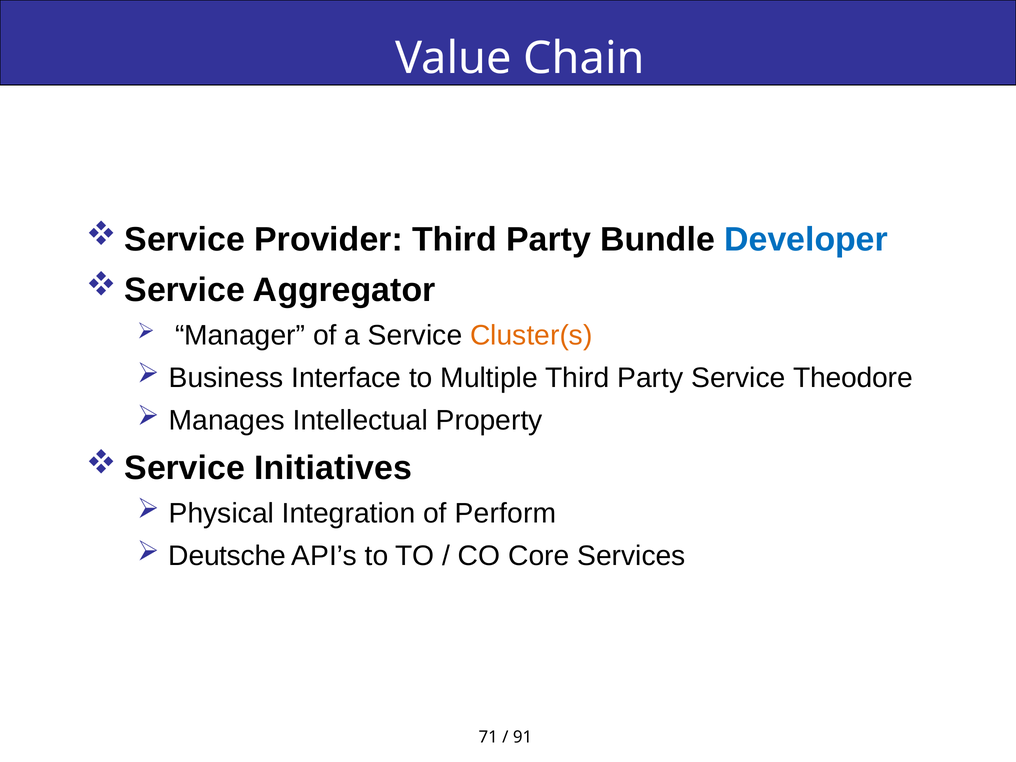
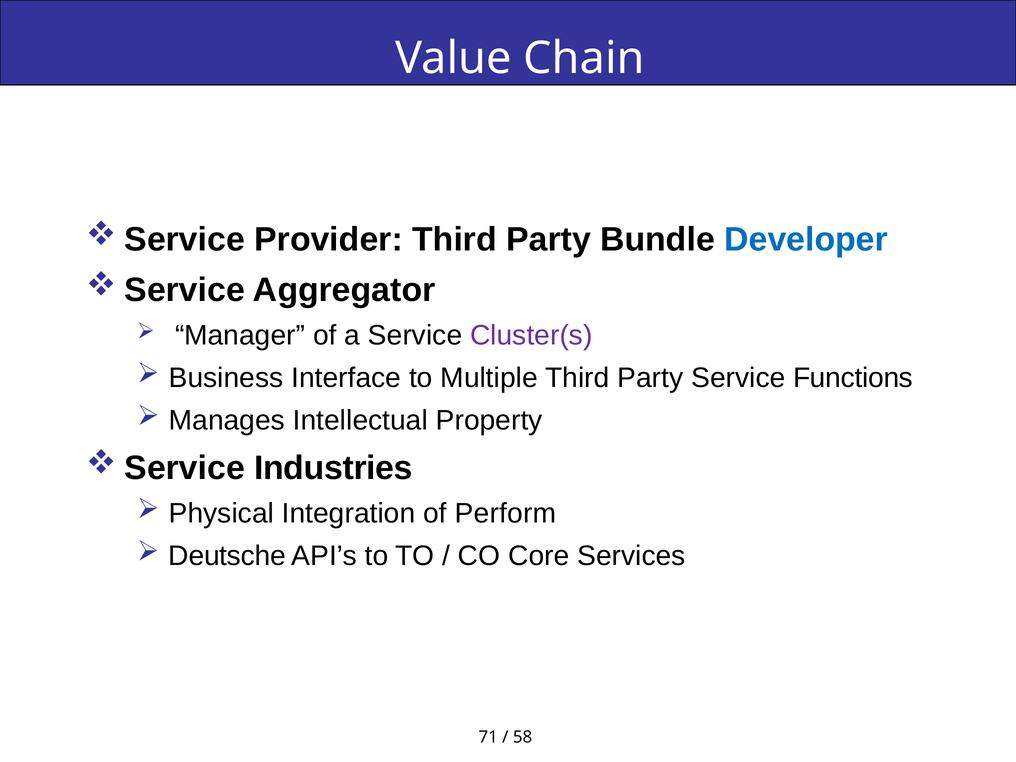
Cluster(s colour: orange -> purple (531, 336)
Theodore: Theodore -> Functions (853, 378)
Initiatives: Initiatives -> Industries (333, 468)
91: 91 -> 58 (523, 737)
